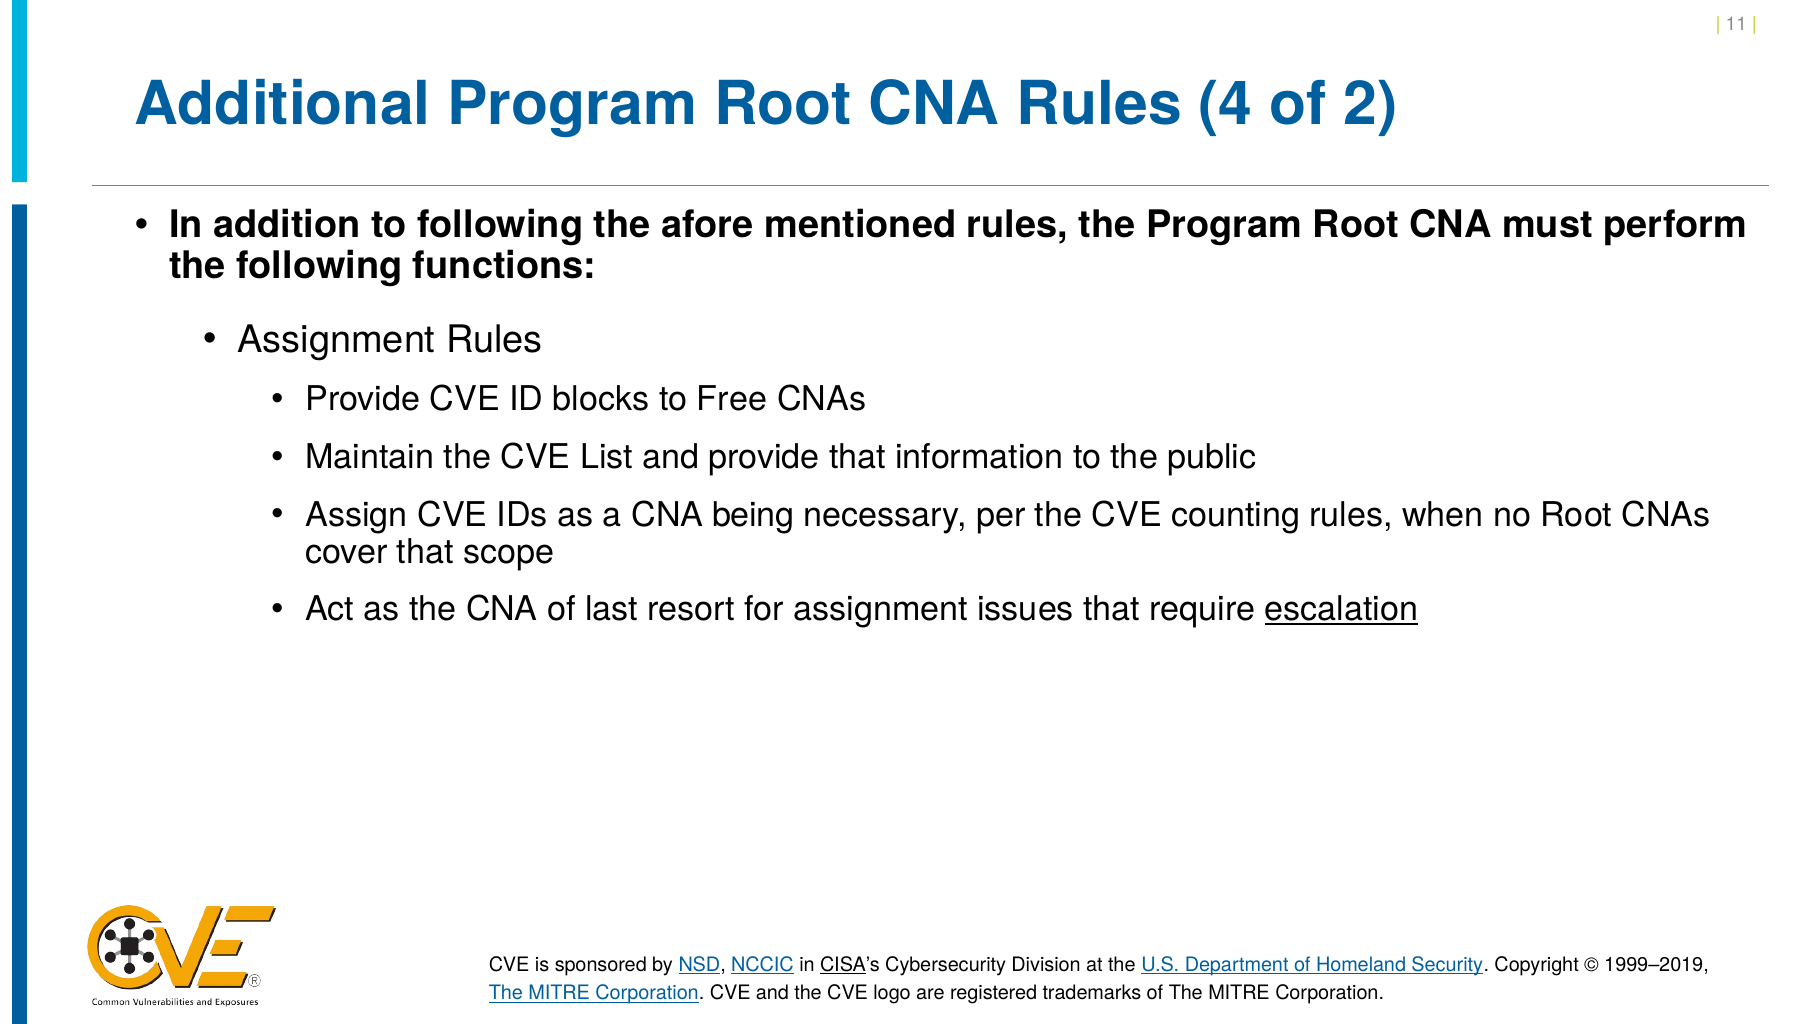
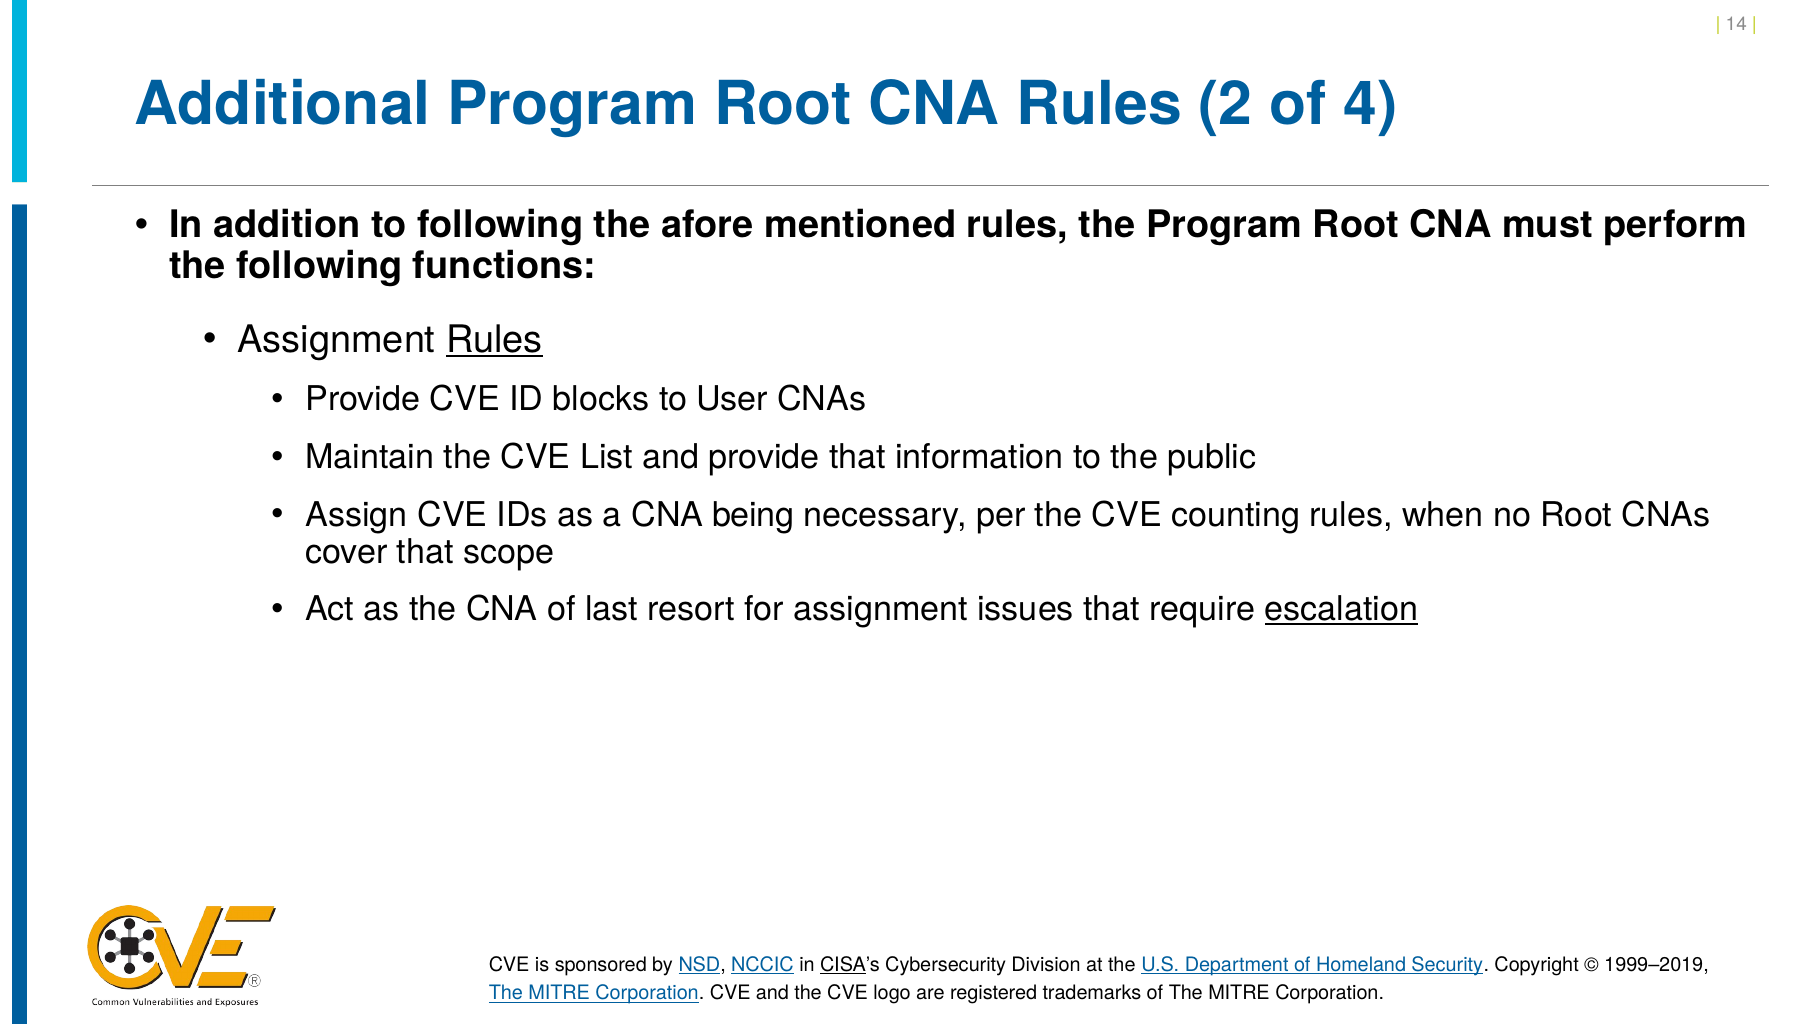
11: 11 -> 14 (1736, 24)
4: 4 -> 2 (1226, 104)
2: 2 -> 4 (1371, 104)
Rules underline: none -> present (494, 340)
Free: Free -> User (732, 399)
